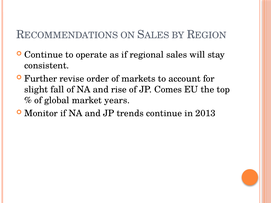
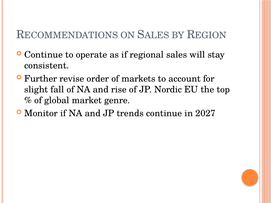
Comes: Comes -> Nordic (168, 90)
years: years -> genre (117, 100)
2013: 2013 -> 2027 (205, 114)
